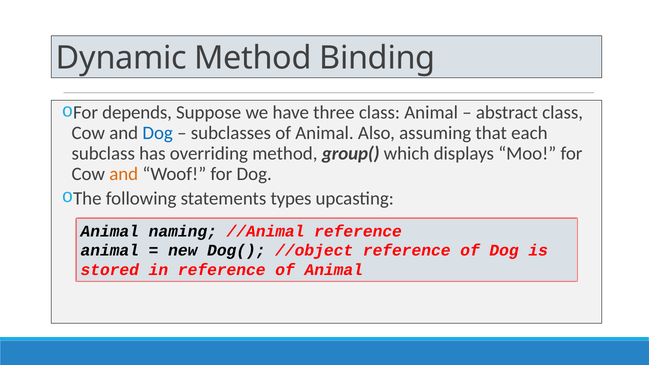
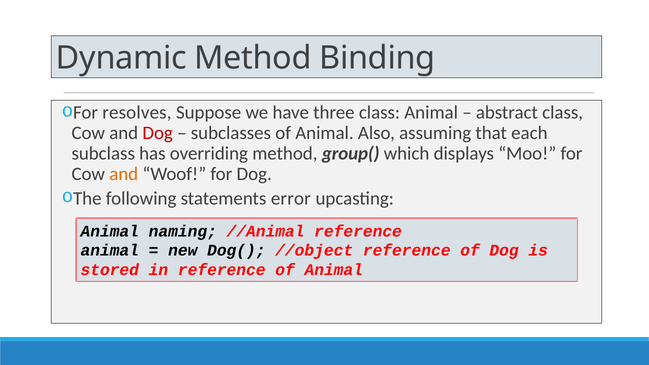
depends: depends -> resolves (137, 113)
Dog colour: blue -> red (158, 133)
types: types -> error (291, 198)
